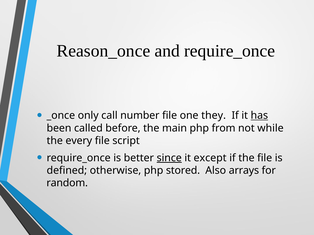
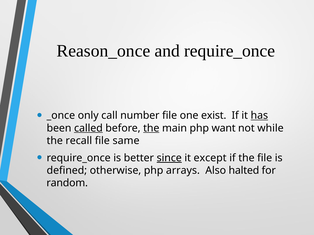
they: they -> exist (214, 116)
called underline: none -> present (88, 128)
the underline: none -> present (151, 128)
from: from -> want (224, 128)
every: every -> recall (79, 141)
script: script -> same (126, 141)
stored: stored -> arrays (183, 171)
arrays: arrays -> halted (244, 171)
